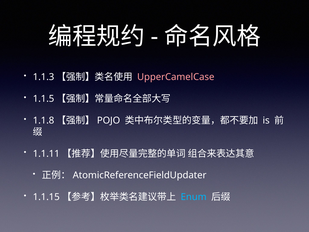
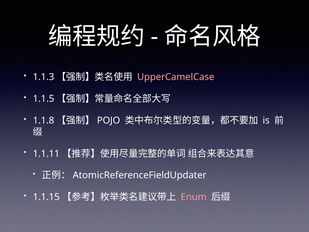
Enum colour: light blue -> pink (194, 197)
